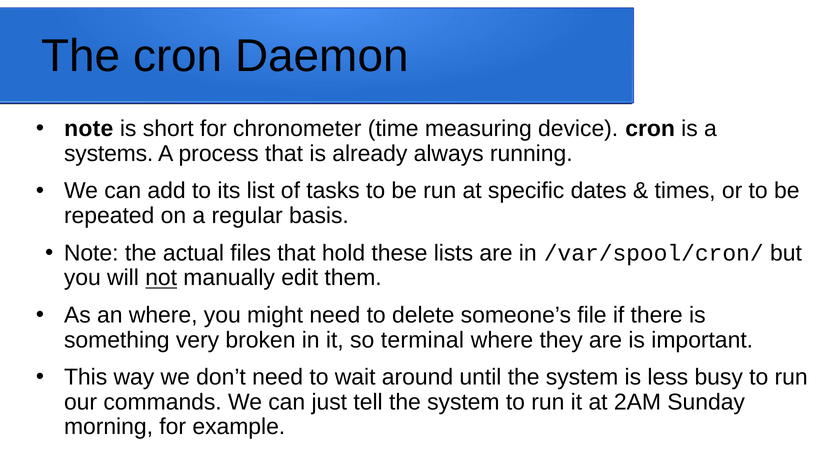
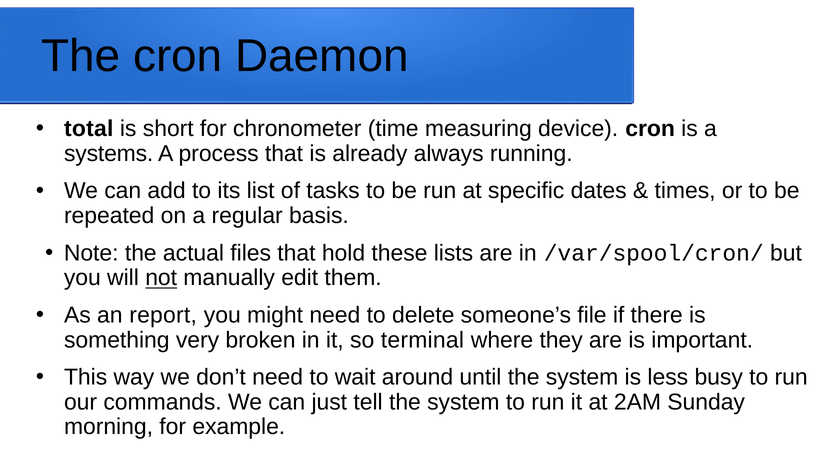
note: note -> total (89, 129)
an where: where -> report (163, 315)
